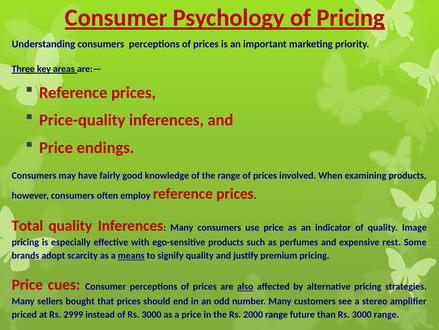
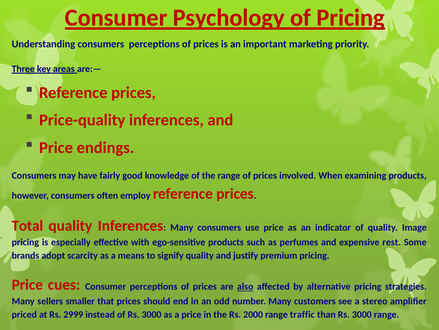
means underline: present -> none (131, 255)
bought: bought -> smaller (80, 301)
future: future -> traffic (302, 314)
